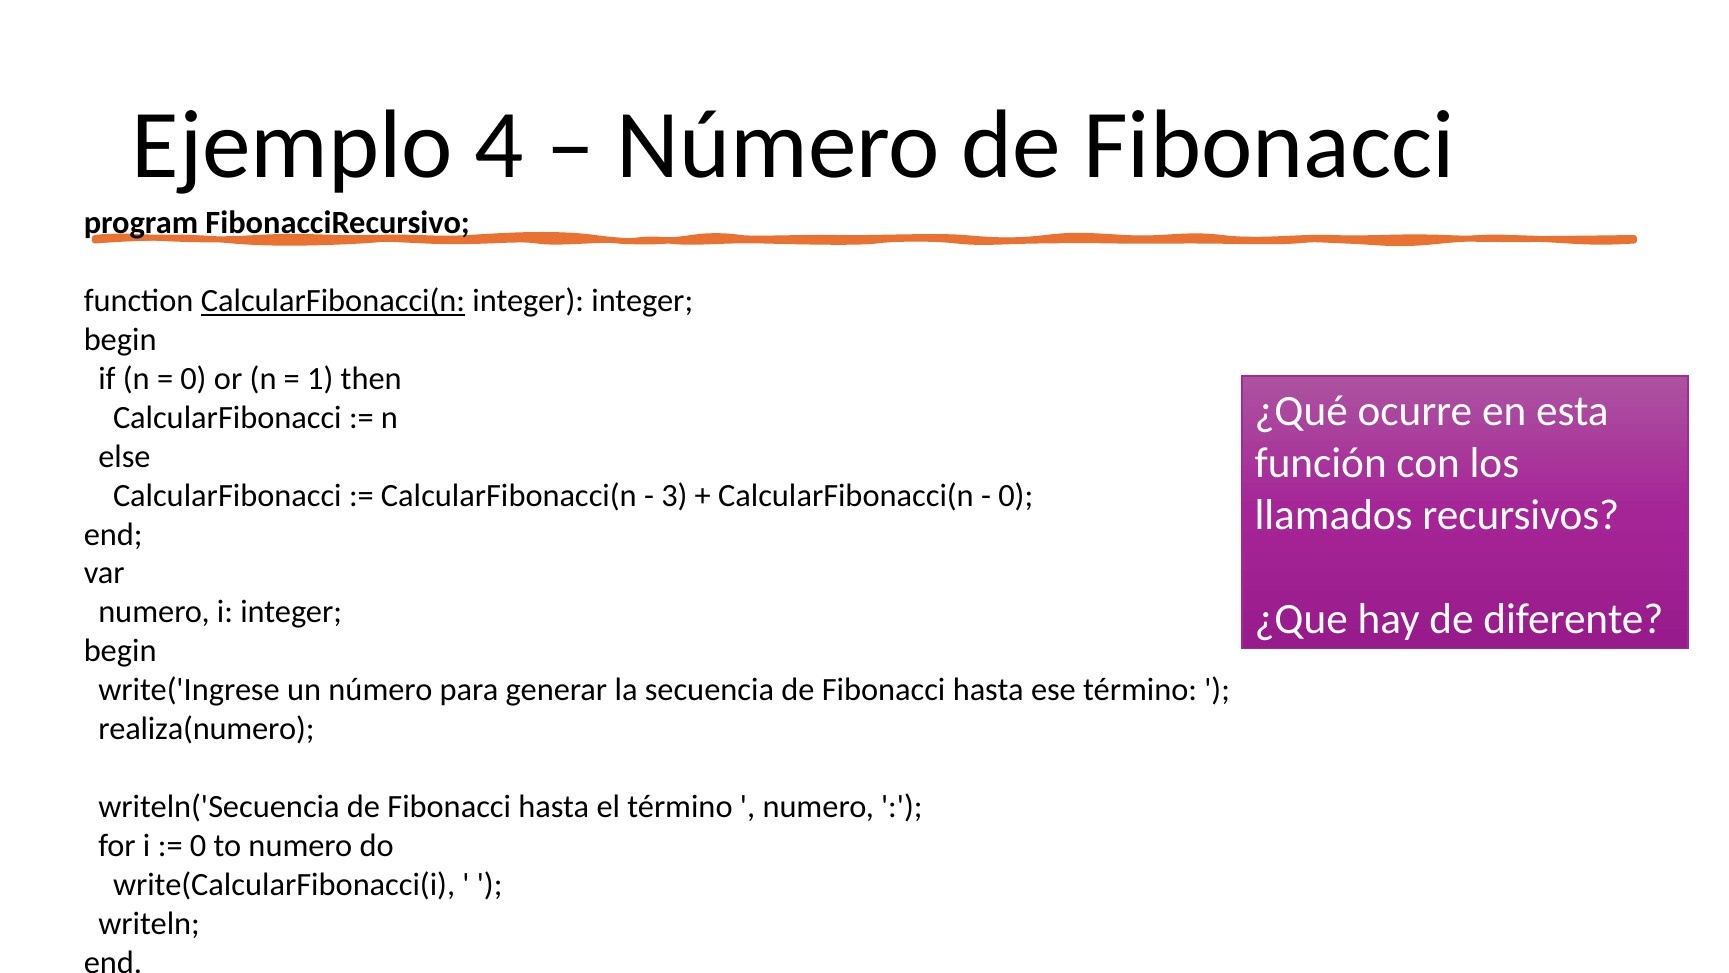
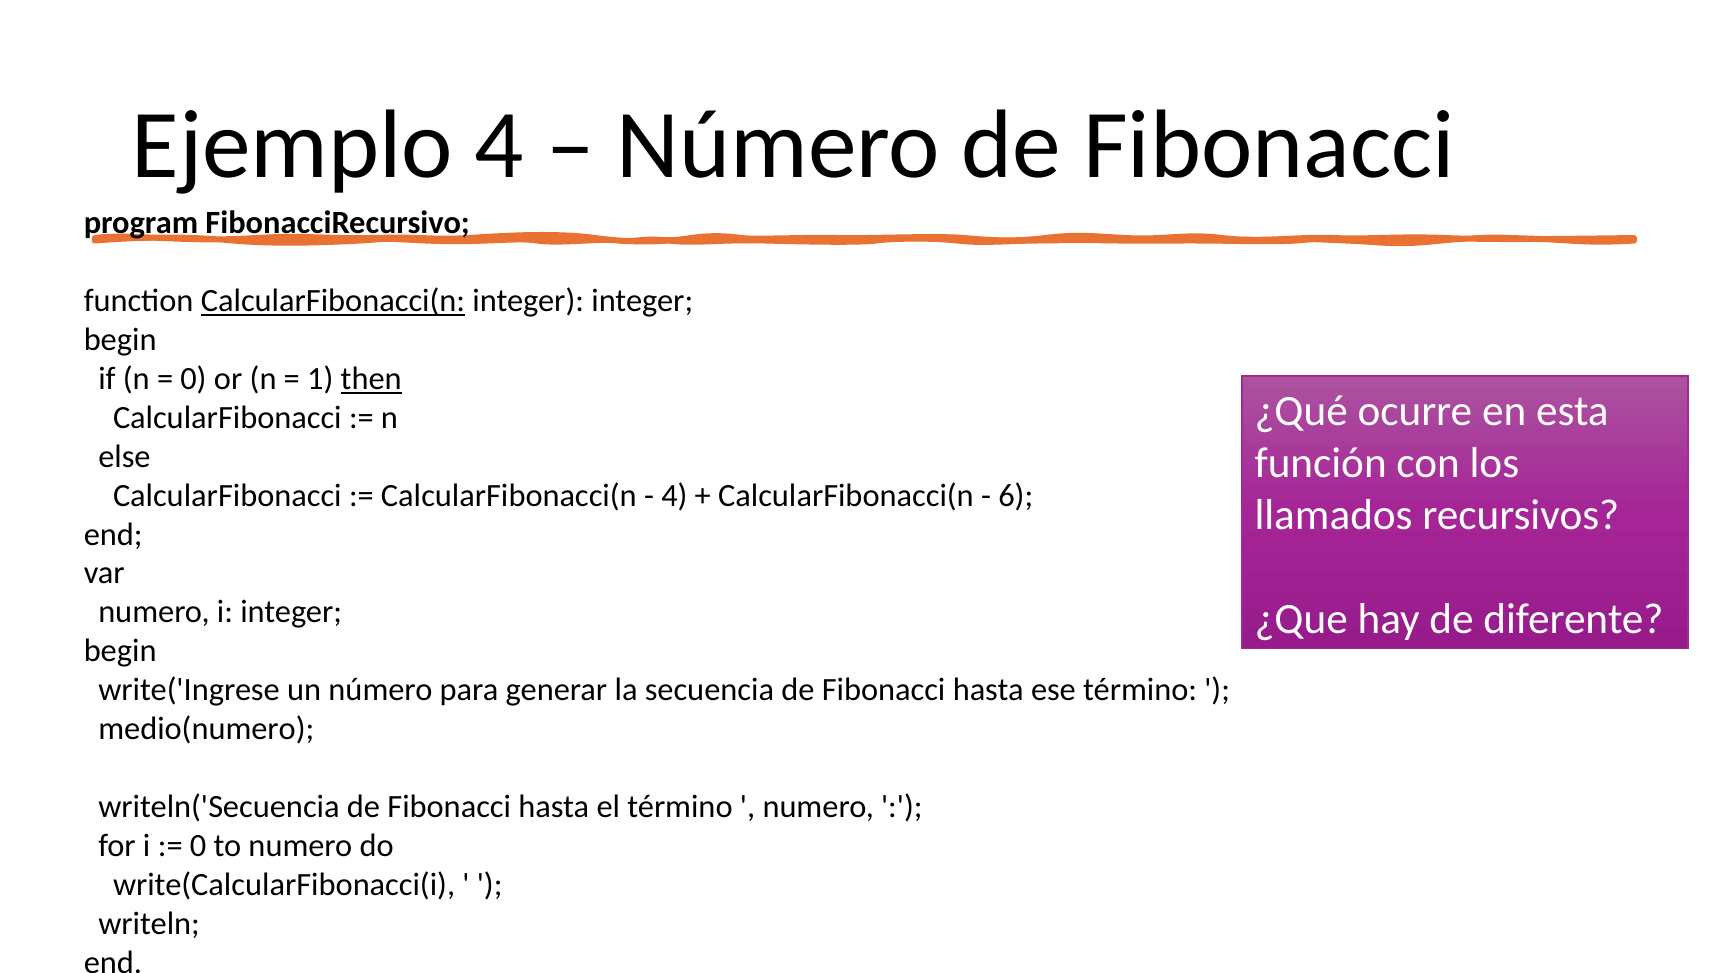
then underline: none -> present (371, 378)
3: 3 -> 4 (674, 495)
0: 0 -> 6 (1016, 495)
realiza(numero: realiza(numero -> medio(numero (206, 729)
